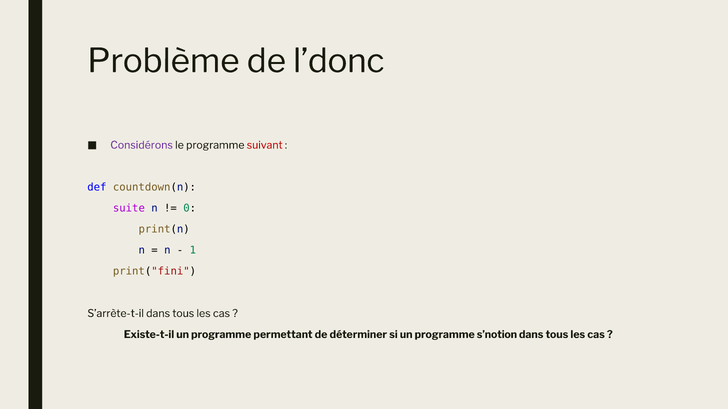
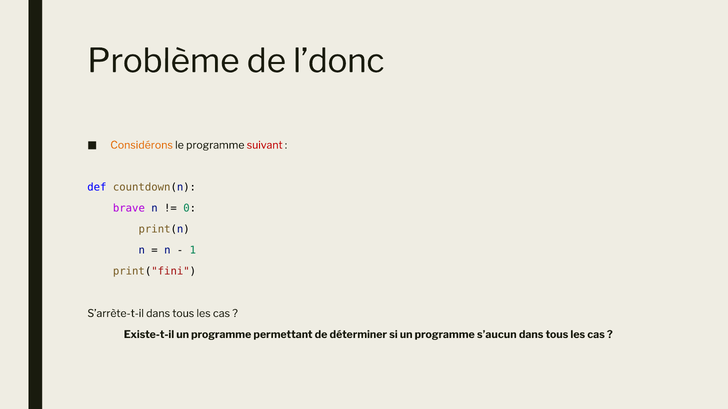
Considérons colour: purple -> orange (142, 145)
suite: suite -> brave (129, 209)
s’notion: s’notion -> s’aucun (497, 335)
